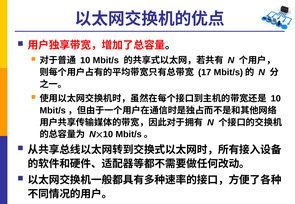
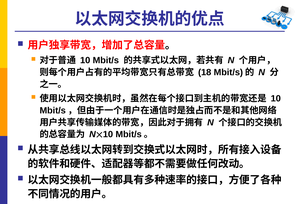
17: 17 -> 18 (205, 72)
